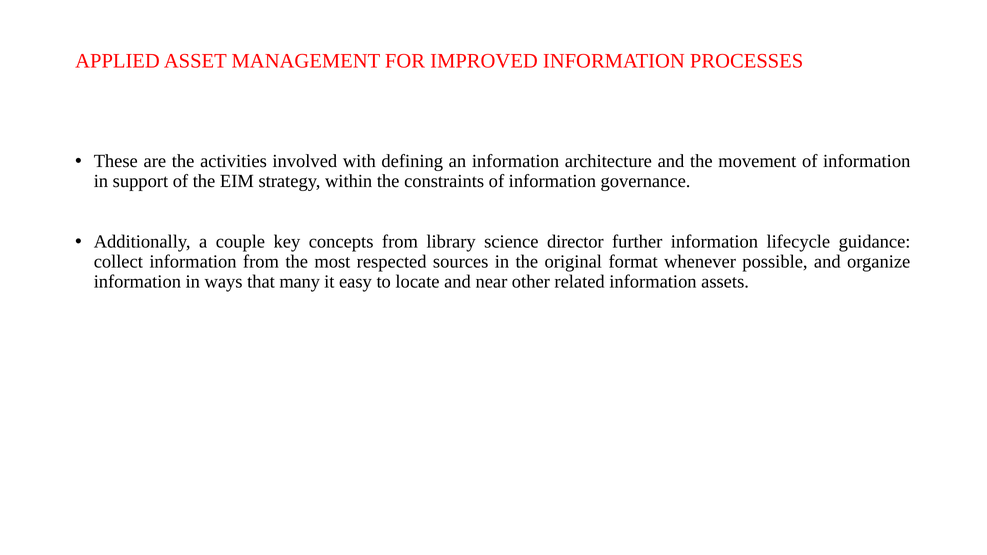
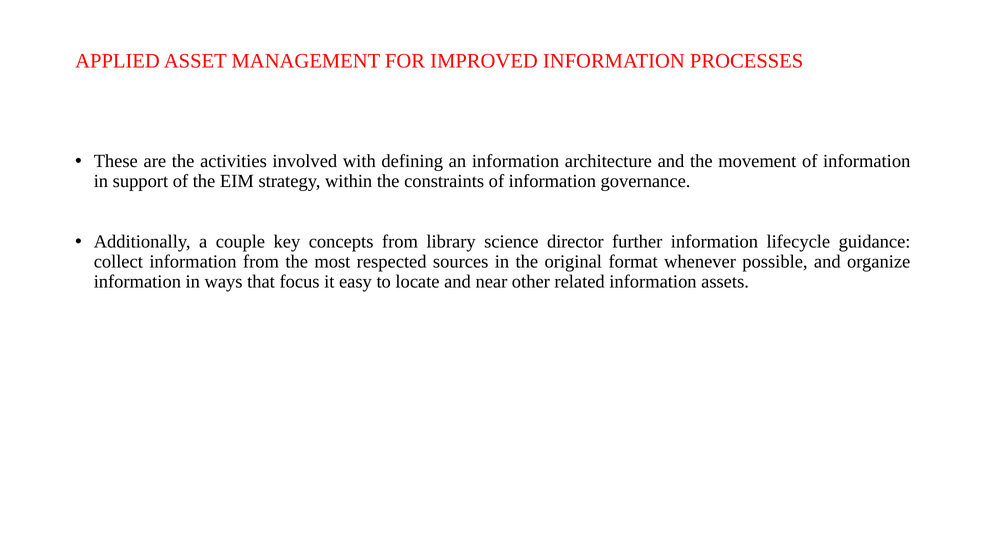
many: many -> focus (300, 282)
